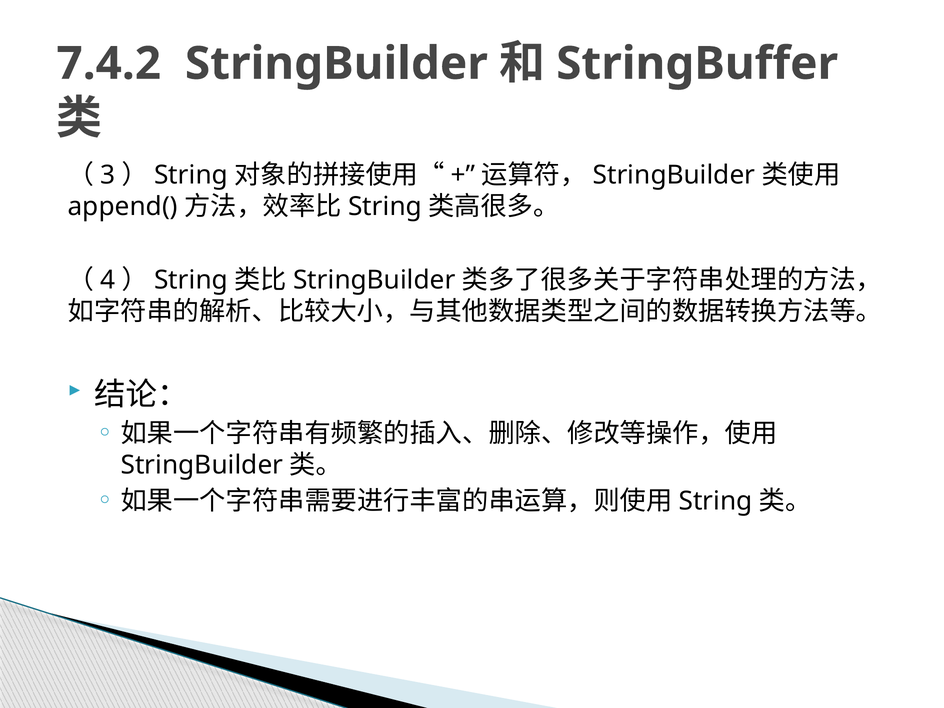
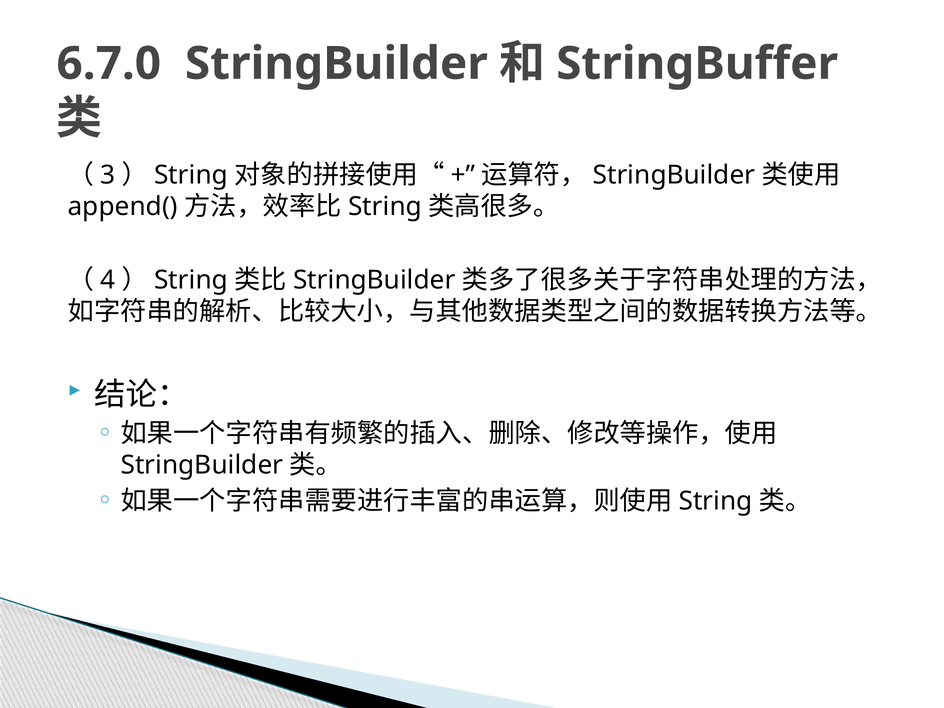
7.4.2: 7.4.2 -> 6.7.0 (109, 64)
